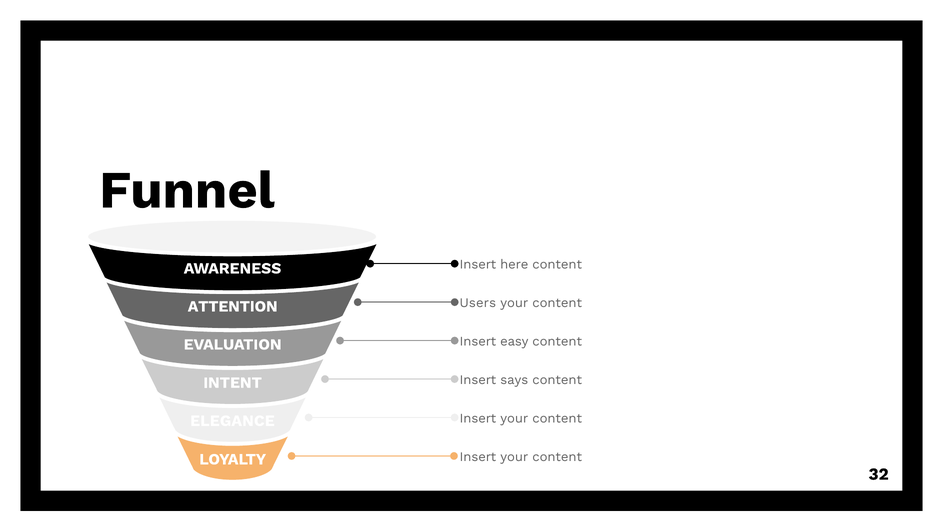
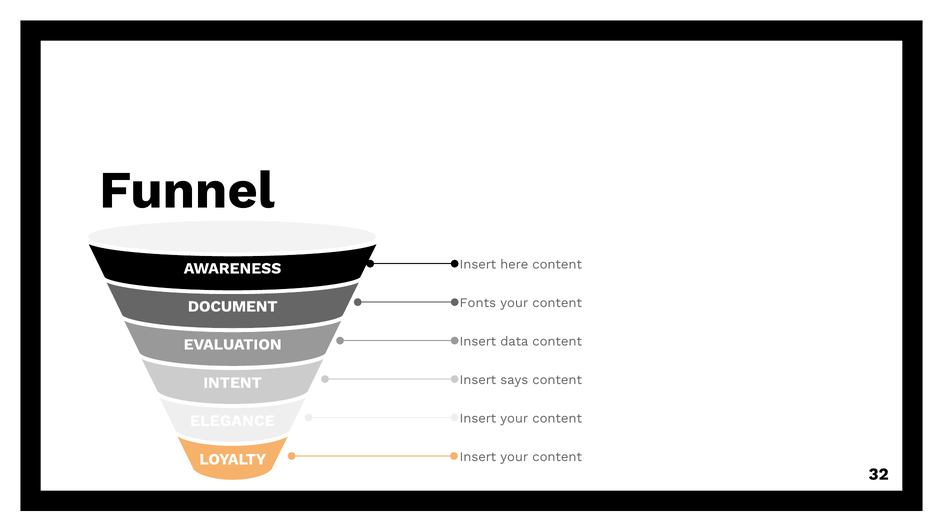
Users: Users -> Fonts (478, 303)
ATTENTION: ATTENTION -> DOCUMENT (233, 307)
easy: easy -> data (514, 342)
